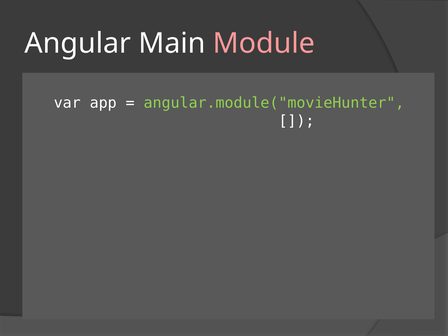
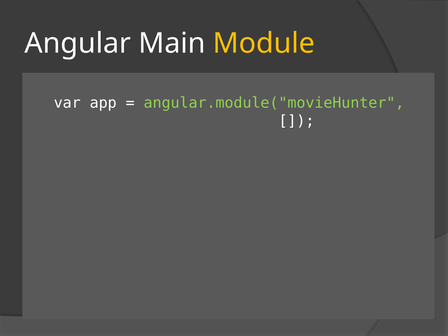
Module colour: pink -> yellow (264, 43)
